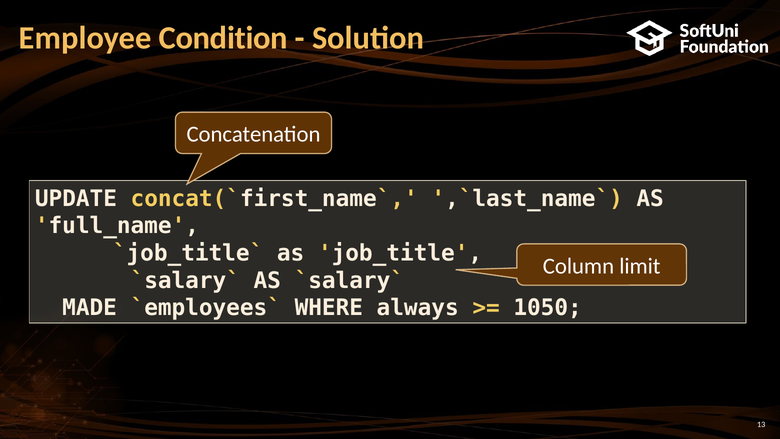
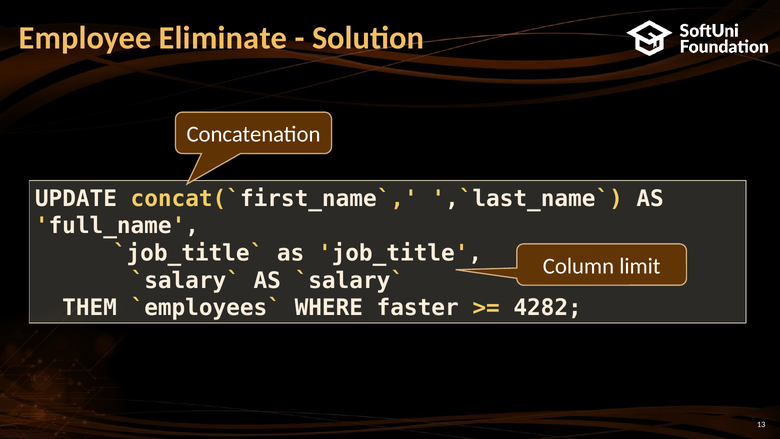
Condition: Condition -> Eliminate (223, 38)
MADE: MADE -> THEM (90, 308)
always: always -> faster (418, 308)
1050: 1050 -> 4282 (548, 308)
